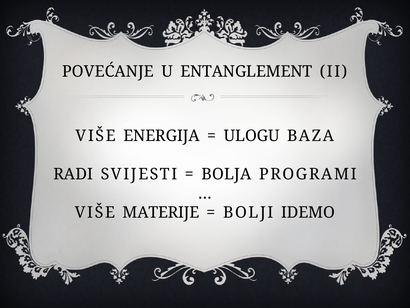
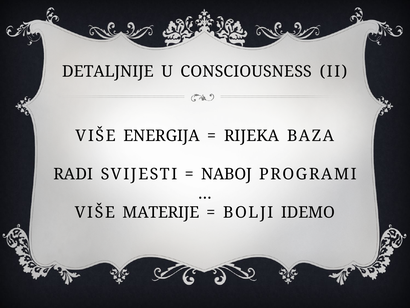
POVEĆANJE: POVEĆANJE -> DETALJNIJE (108, 71)
ENTANGLEMENT: ENTANGLEMENT -> CONSCIOUSNESS (246, 71)
ULOGU: ULOGU -> RIJEKA (252, 136)
BOLJA: BOLJA -> NABOJ (227, 174)
